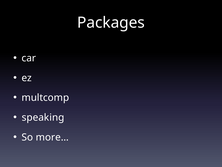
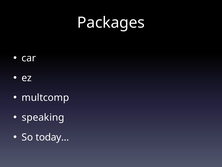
more…: more… -> today… (52, 137)
